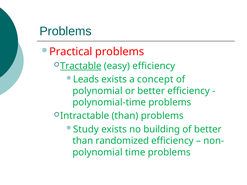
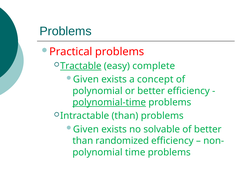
easy efficiency: efficiency -> complete (154, 66)
Leads: Leads -> Given (86, 79)
polynomial-time underline: none -> present (109, 103)
Study: Study -> Given (86, 129)
building: building -> solvable (162, 129)
